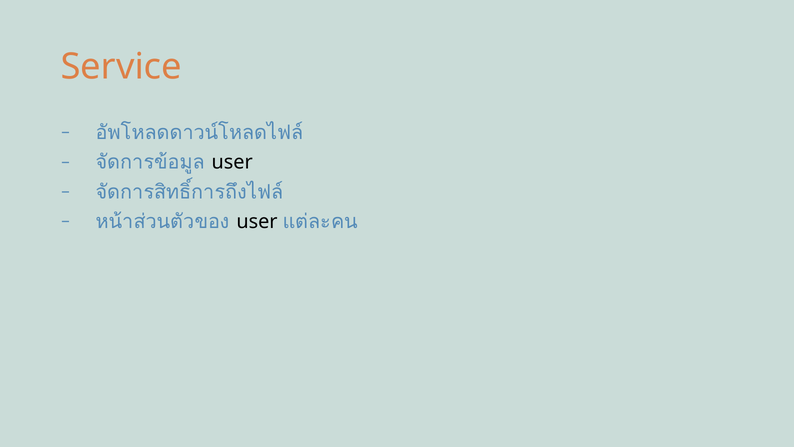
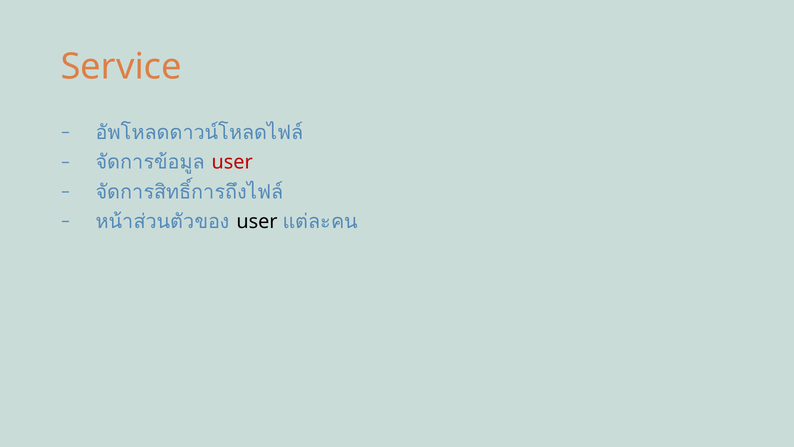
user colour: black -> red (232, 162)
